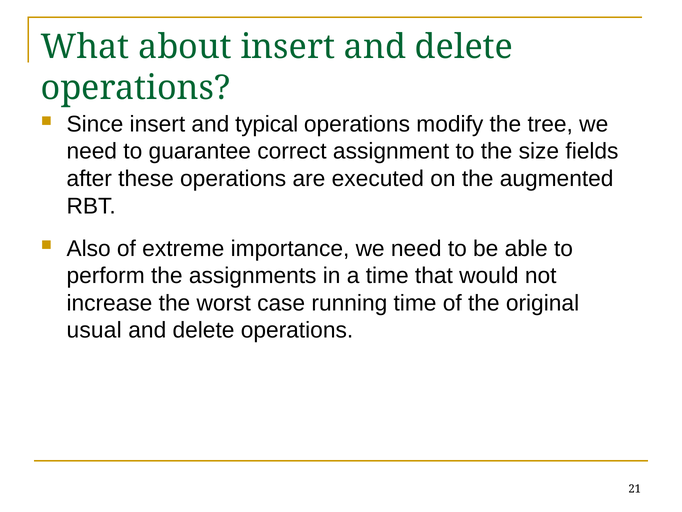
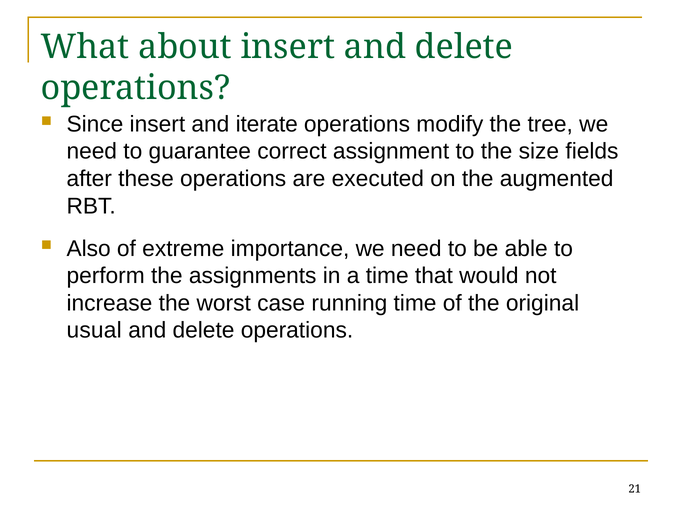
typical: typical -> iterate (267, 124)
